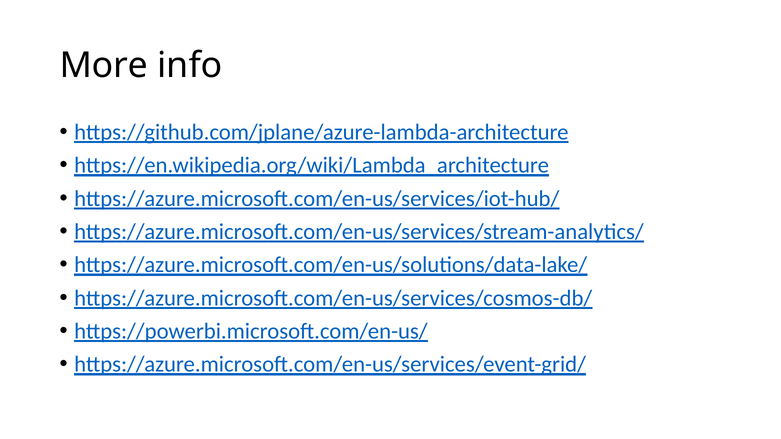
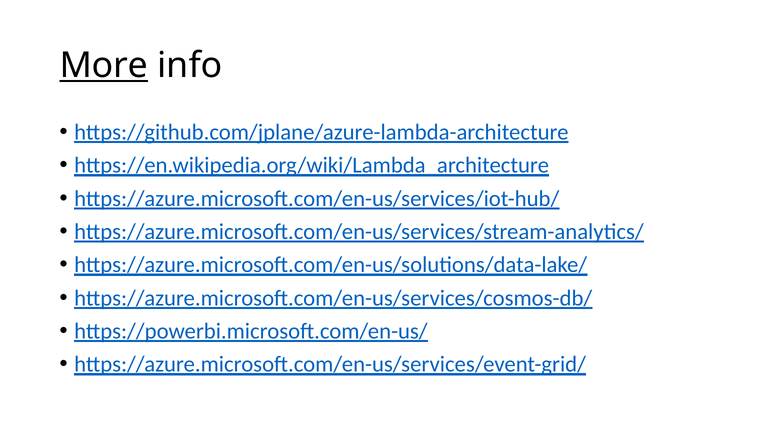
More underline: none -> present (104, 66)
